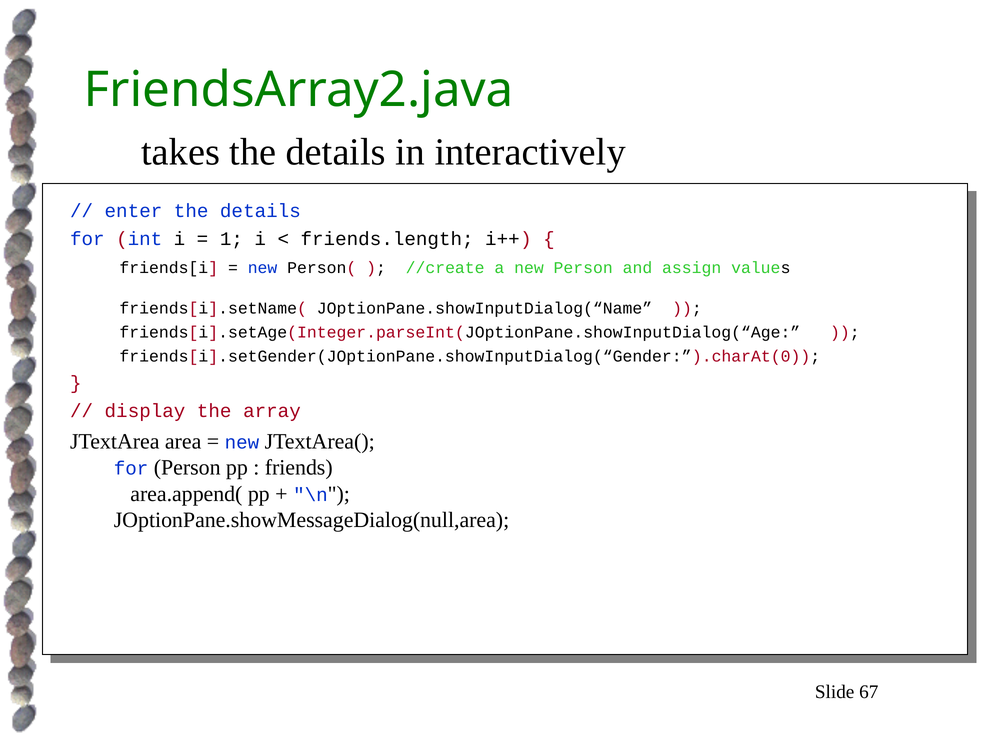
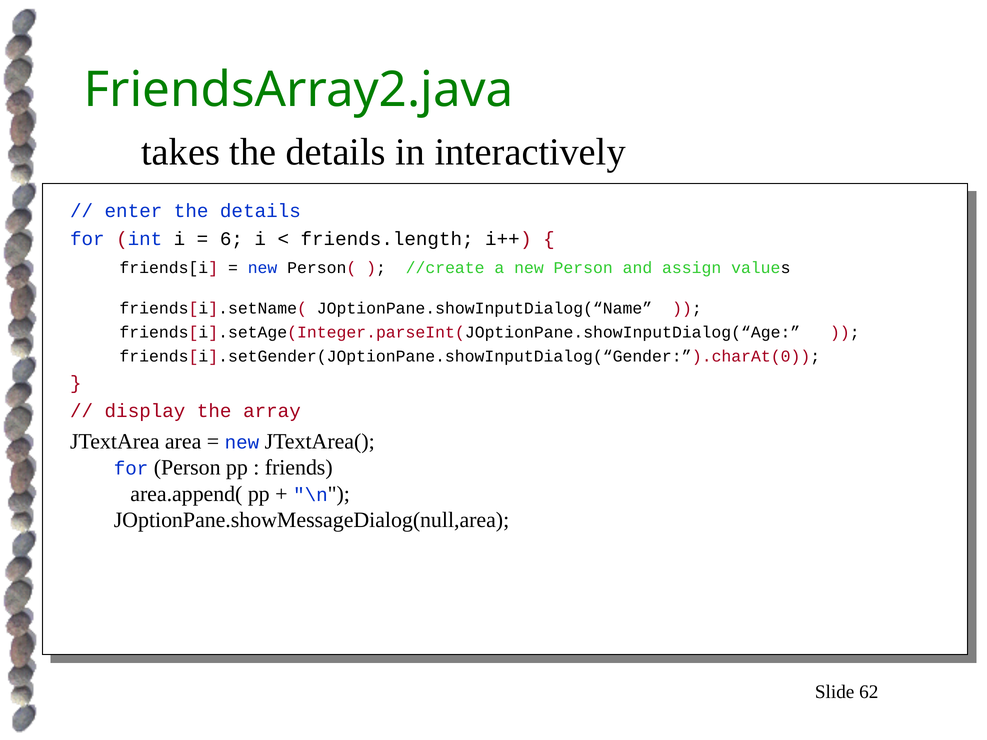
1: 1 -> 6 (231, 239)
67: 67 -> 62 (869, 692)
